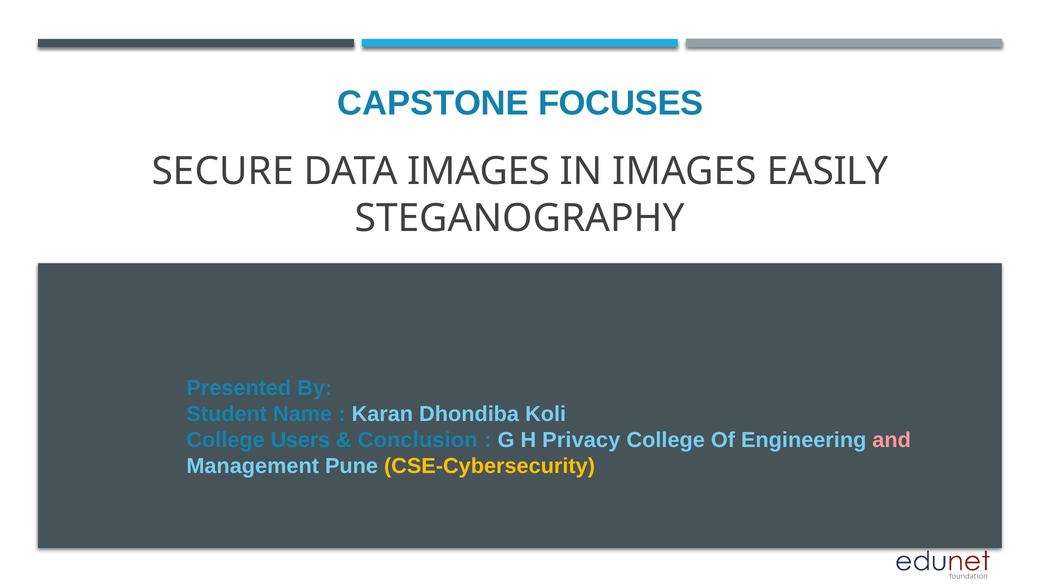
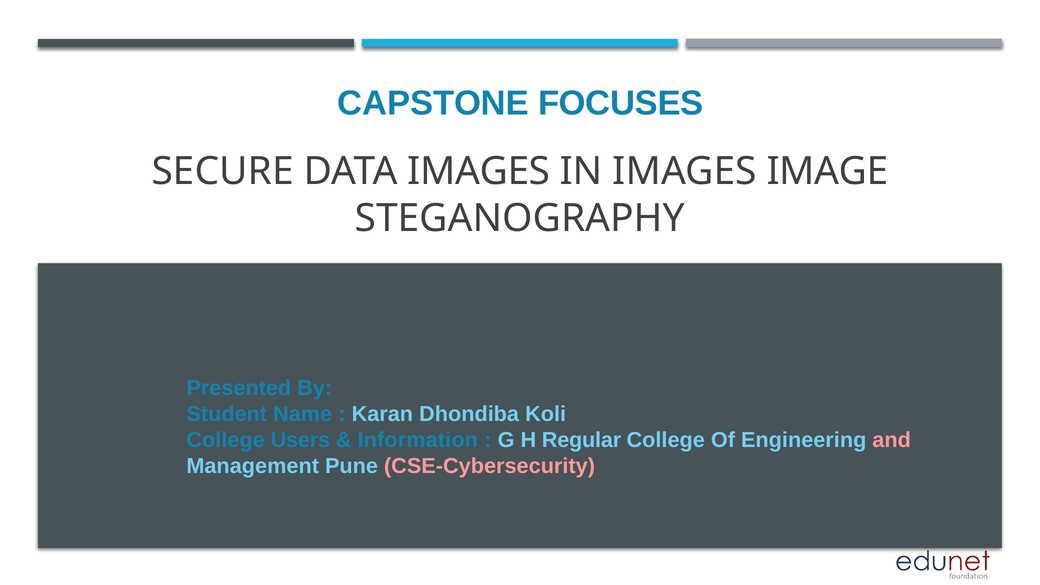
EASILY: EASILY -> IMAGE (828, 171)
Conclusion: Conclusion -> Information (418, 440)
Privacy: Privacy -> Regular (582, 440)
CSE-Cybersecurity colour: yellow -> pink (489, 466)
